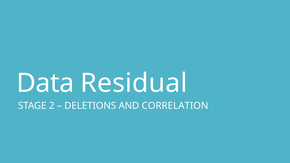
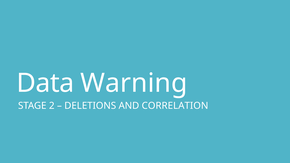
Residual: Residual -> Warning (134, 83)
